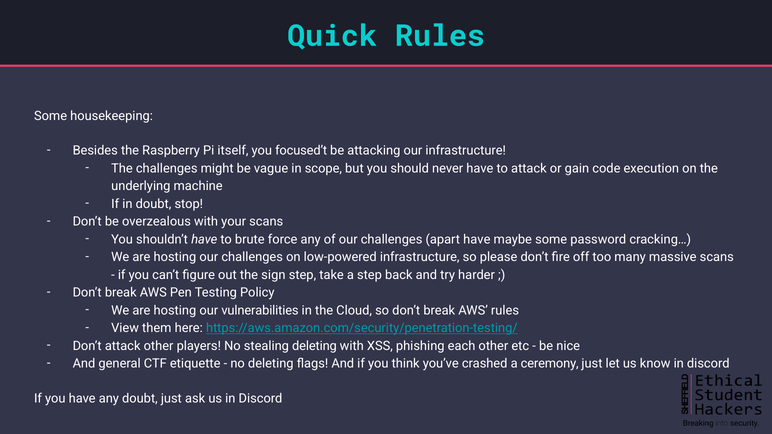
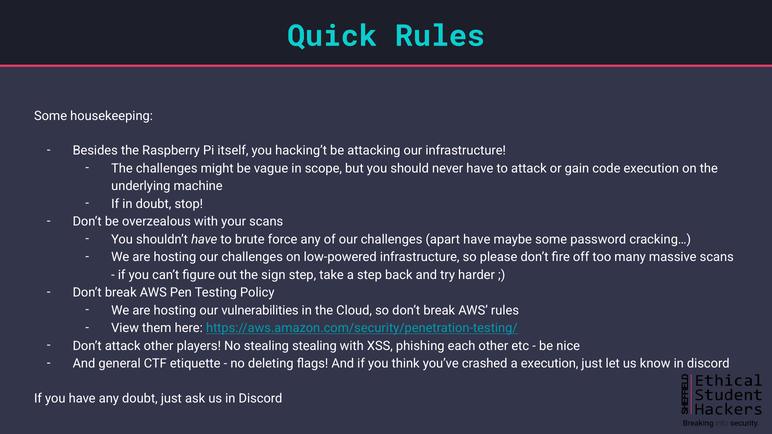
focused’t: focused’t -> hacking’t (301, 151)
stealing deleting: deleting -> stealing (314, 346)
a ceremony: ceremony -> execution (550, 364)
